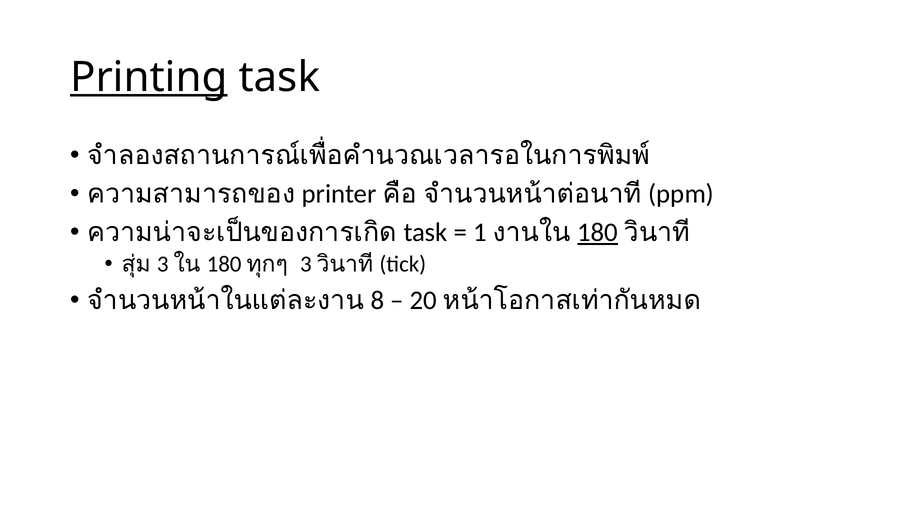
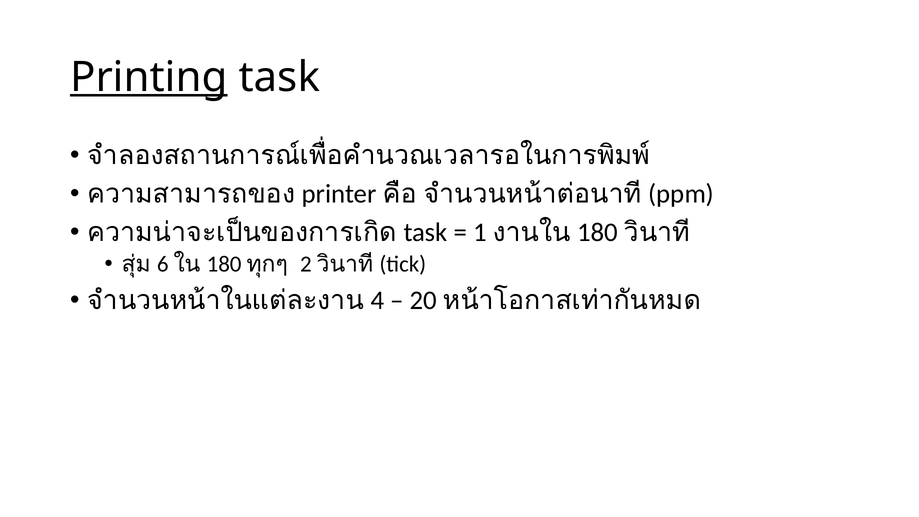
180 underline: present -> none (598, 232)
3: 3 -> 6 (163, 264)
3: 3 -> 2 (306, 264)
8: 8 -> 4 (377, 301)
